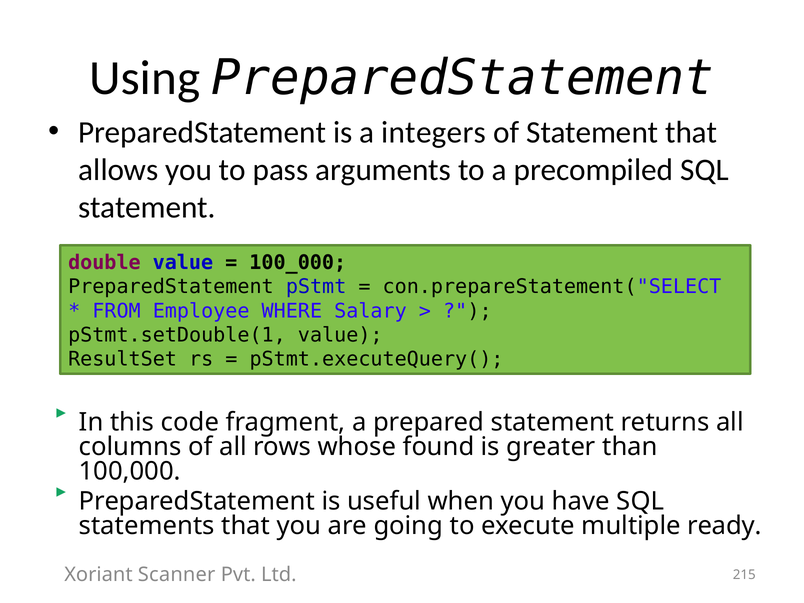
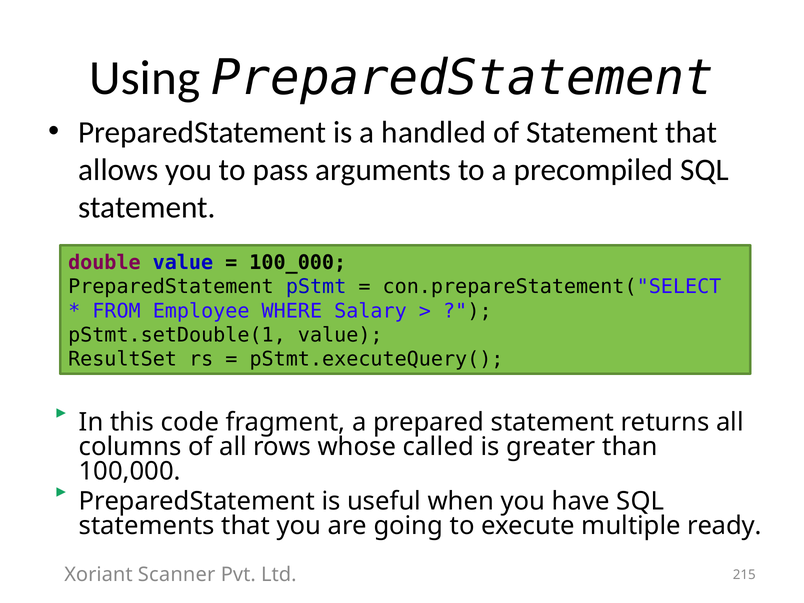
integers: integers -> handled (434, 132)
found: found -> called (438, 447)
